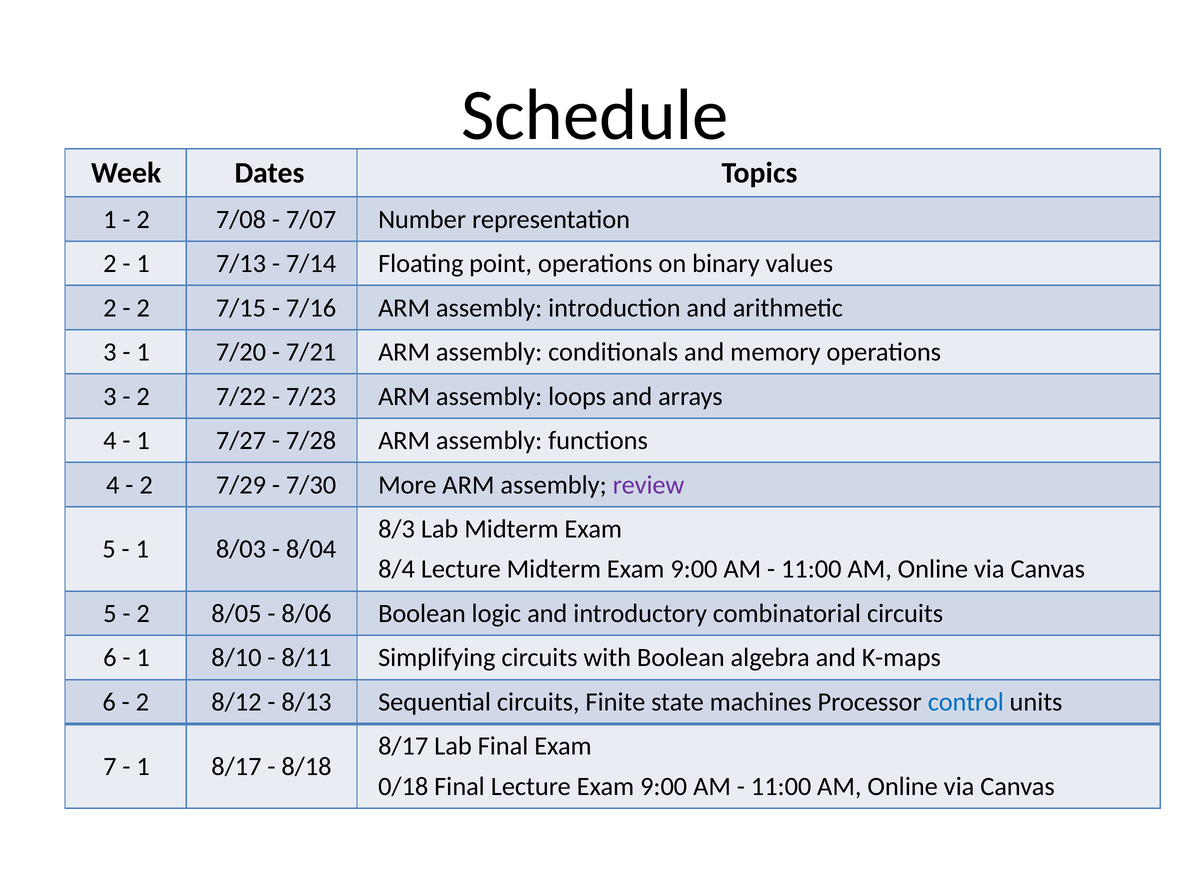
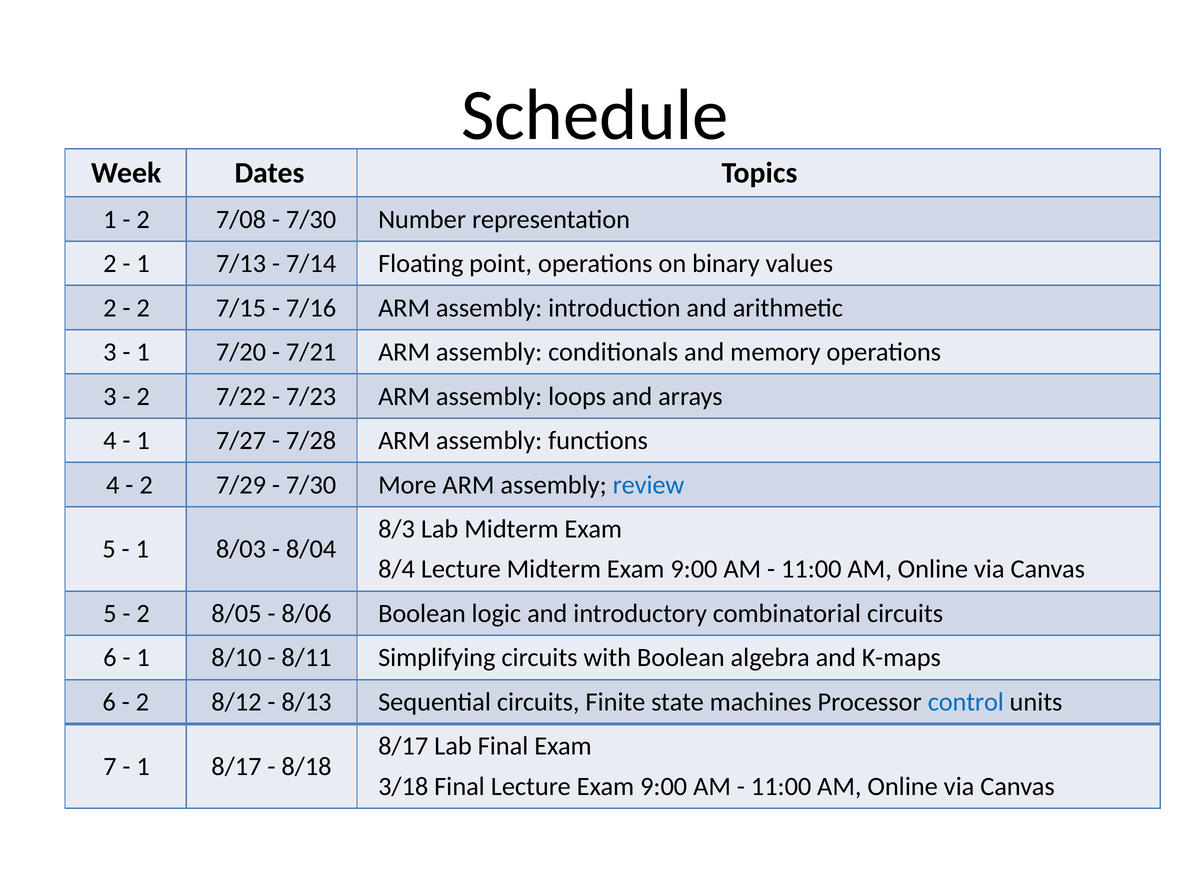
7/07: 7/07 -> 7/30 (311, 219)
review colour: purple -> blue (648, 485)
0/18: 0/18 -> 3/18 (403, 787)
